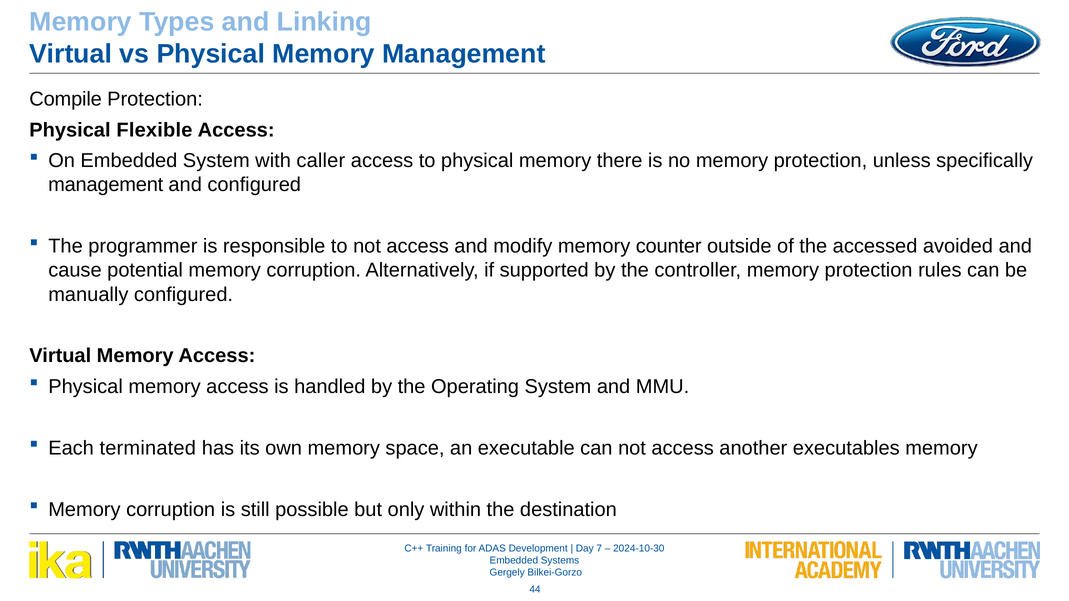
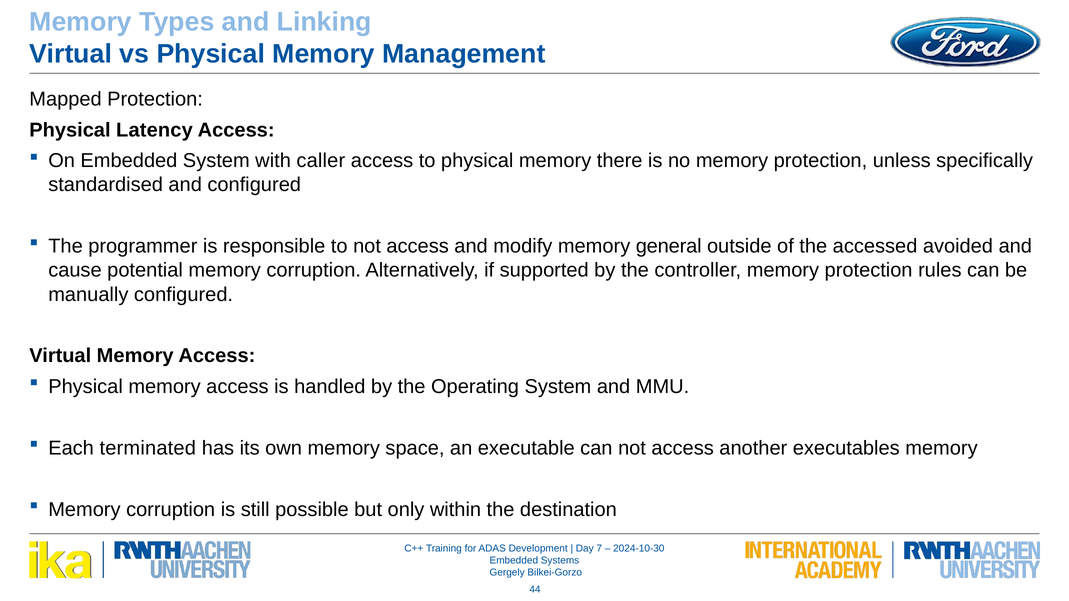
Compile: Compile -> Mapped (66, 99)
Flexible: Flexible -> Latency (154, 130)
management: management -> standardised (106, 185)
counter: counter -> general (669, 246)
